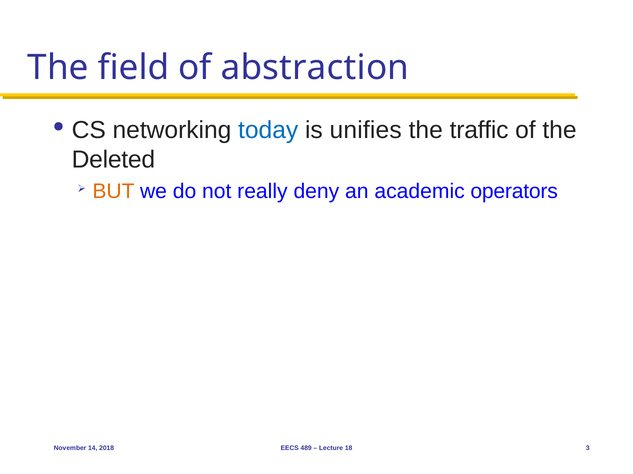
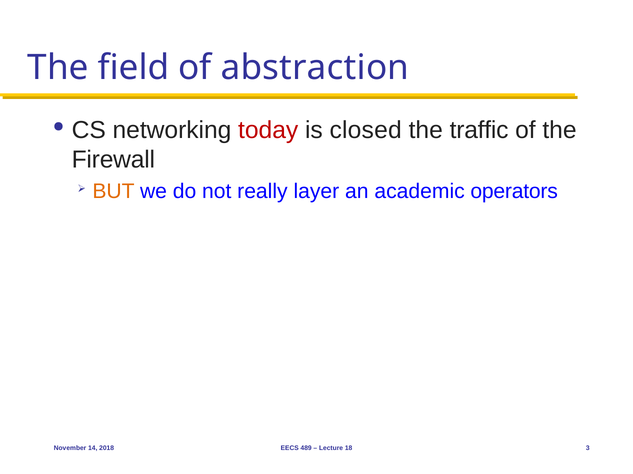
today colour: blue -> red (268, 130)
unifies: unifies -> closed (366, 130)
Deleted: Deleted -> Firewall (113, 160)
deny: deny -> layer (316, 191)
